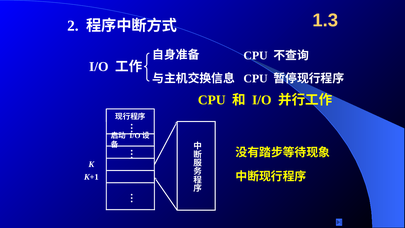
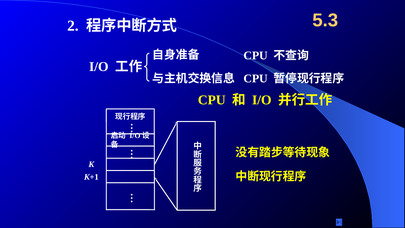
1.3: 1.3 -> 5.3 (325, 20)
